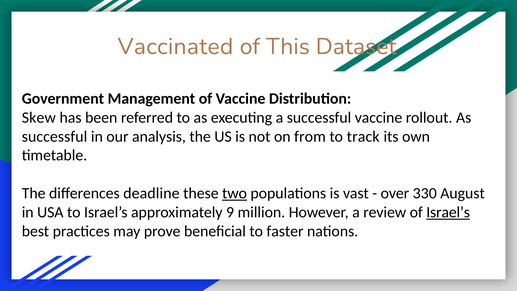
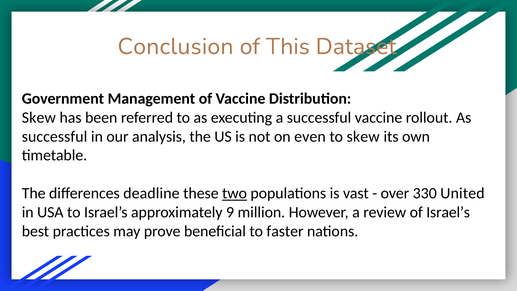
Vaccinated: Vaccinated -> Conclusion (176, 46)
from: from -> even (310, 136)
to track: track -> skew (363, 136)
August: August -> United (462, 193)
Israel’s underline: present -> none (448, 212)
